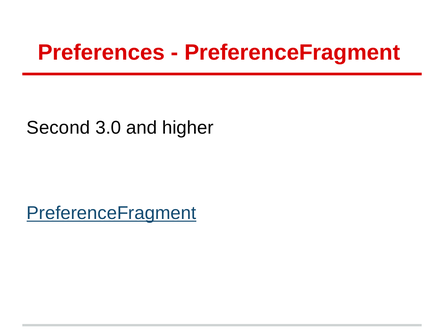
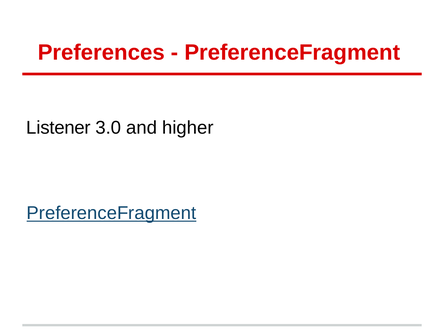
Second: Second -> Listener (59, 128)
